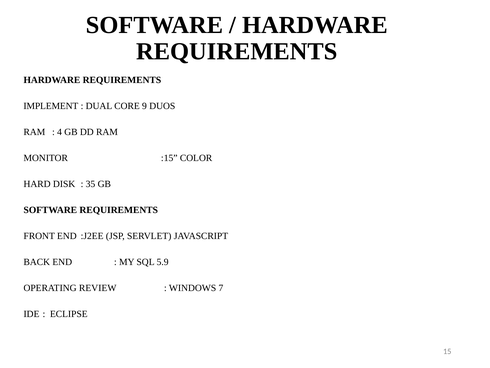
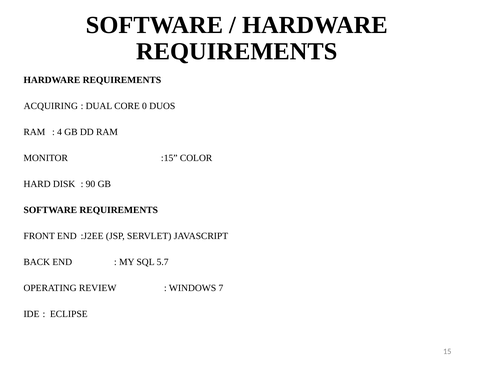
IMPLEMENT: IMPLEMENT -> ACQUIRING (51, 106)
9: 9 -> 0 (144, 106)
35: 35 -> 90 (90, 184)
5.9: 5.9 -> 5.7 (163, 262)
